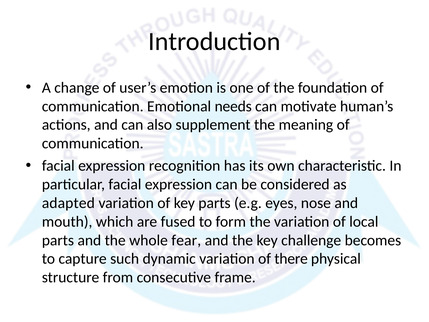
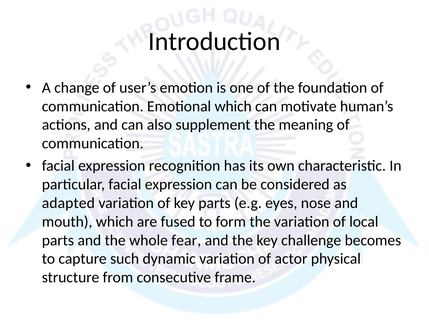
Emotional needs: needs -> which (233, 106)
there: there -> actor (291, 259)
